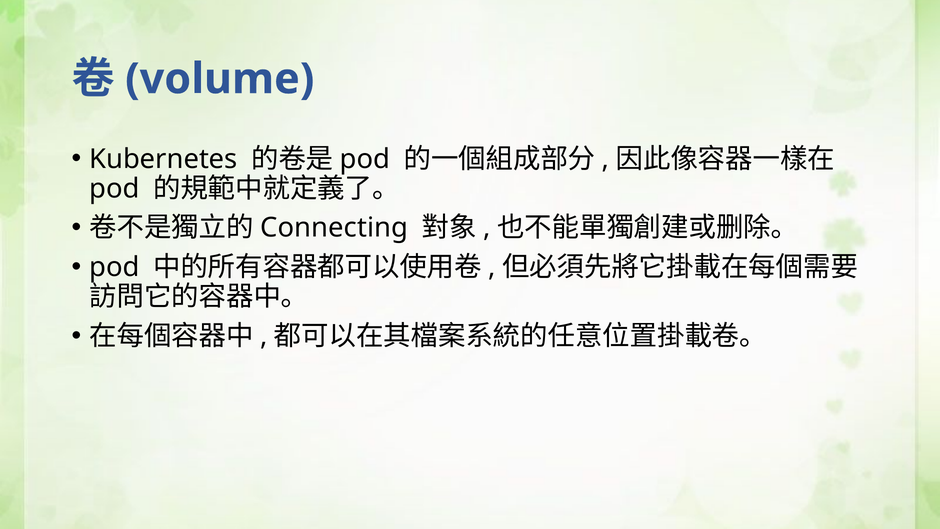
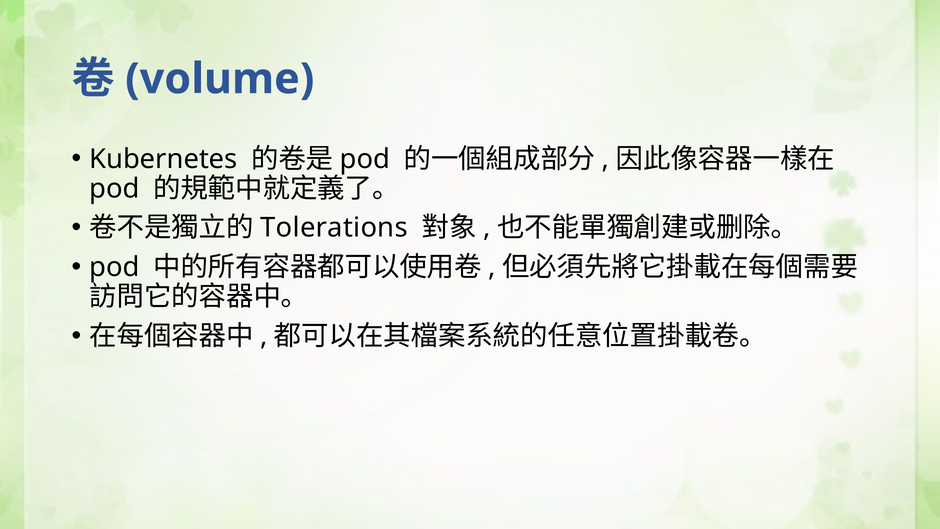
Connecting: Connecting -> Tolerations (334, 228)
